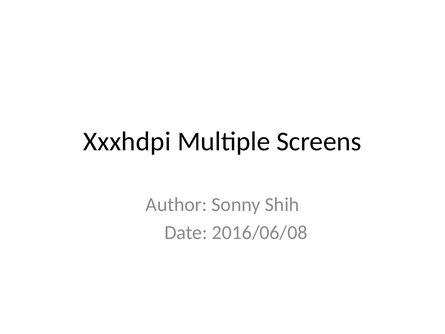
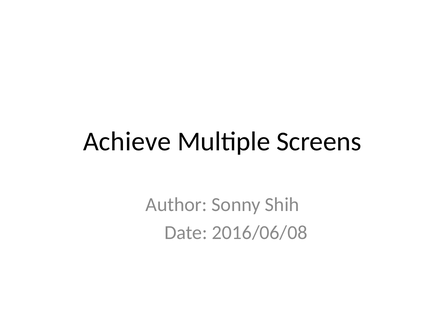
Xxxhdpi: Xxxhdpi -> Achieve (127, 141)
